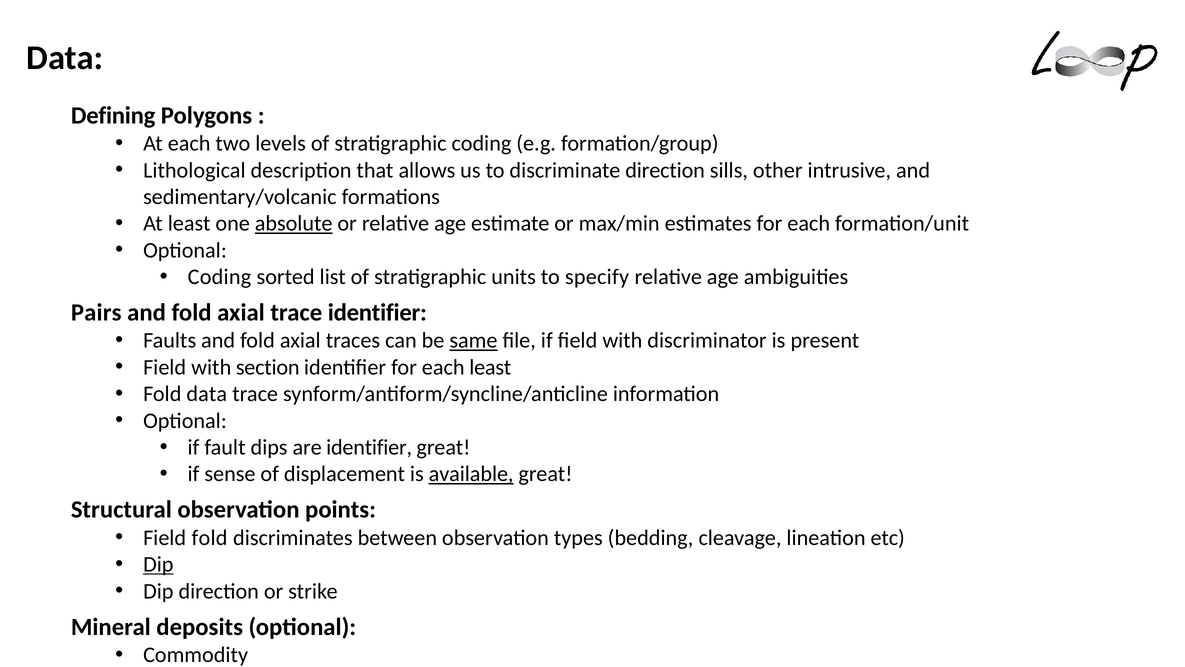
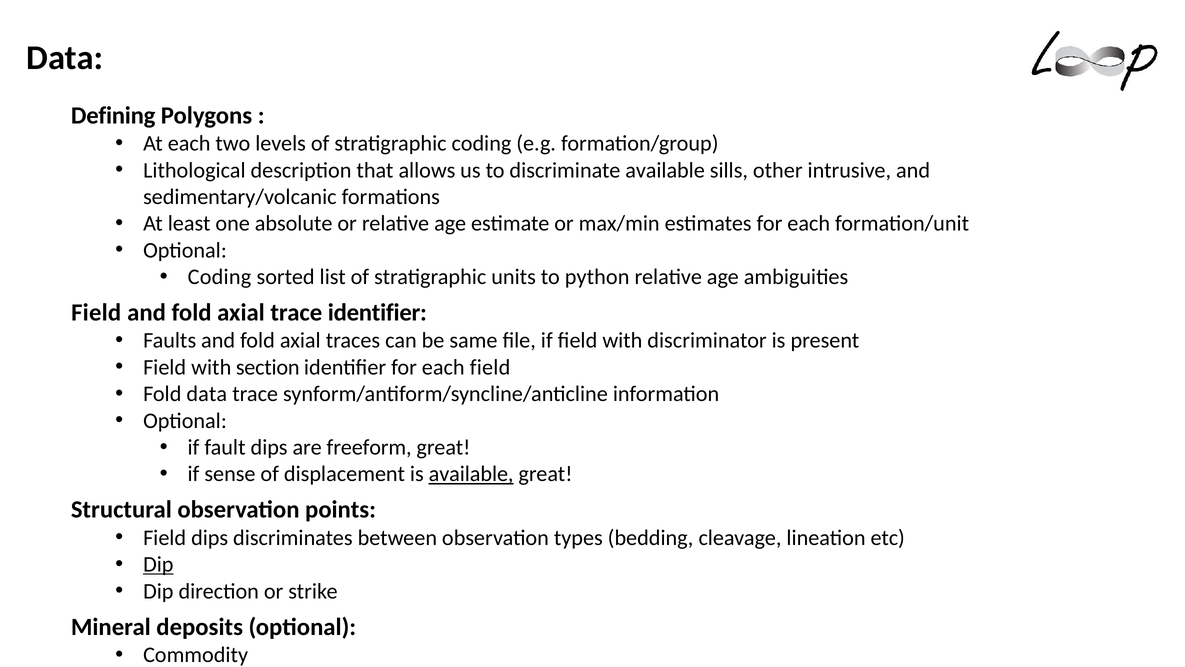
discriminate direction: direction -> available (665, 170)
absolute underline: present -> none (294, 223)
specify: specify -> python (597, 277)
Pairs: Pairs -> Field (96, 312)
same underline: present -> none (473, 340)
each least: least -> field (490, 367)
are identifier: identifier -> freeform (369, 447)
Field fold: fold -> dips (210, 537)
